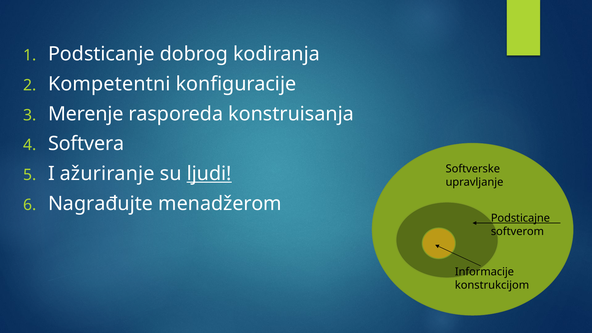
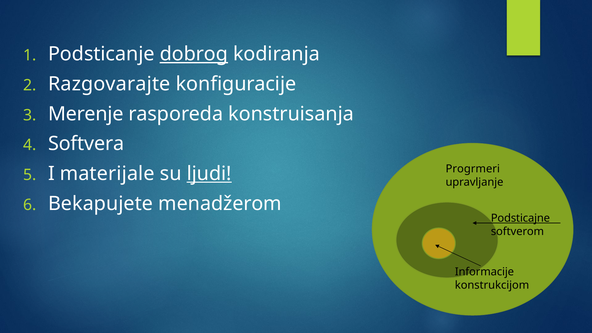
dobrog underline: none -> present (194, 54)
Kompetentni: Kompetentni -> Razgovarajte (109, 84)
Softverske: Softverske -> Progrmeri (473, 169)
ažuriranje: ažuriranje -> materijale (107, 174)
Nagrađujte: Nagrađujte -> Bekapujete (101, 204)
